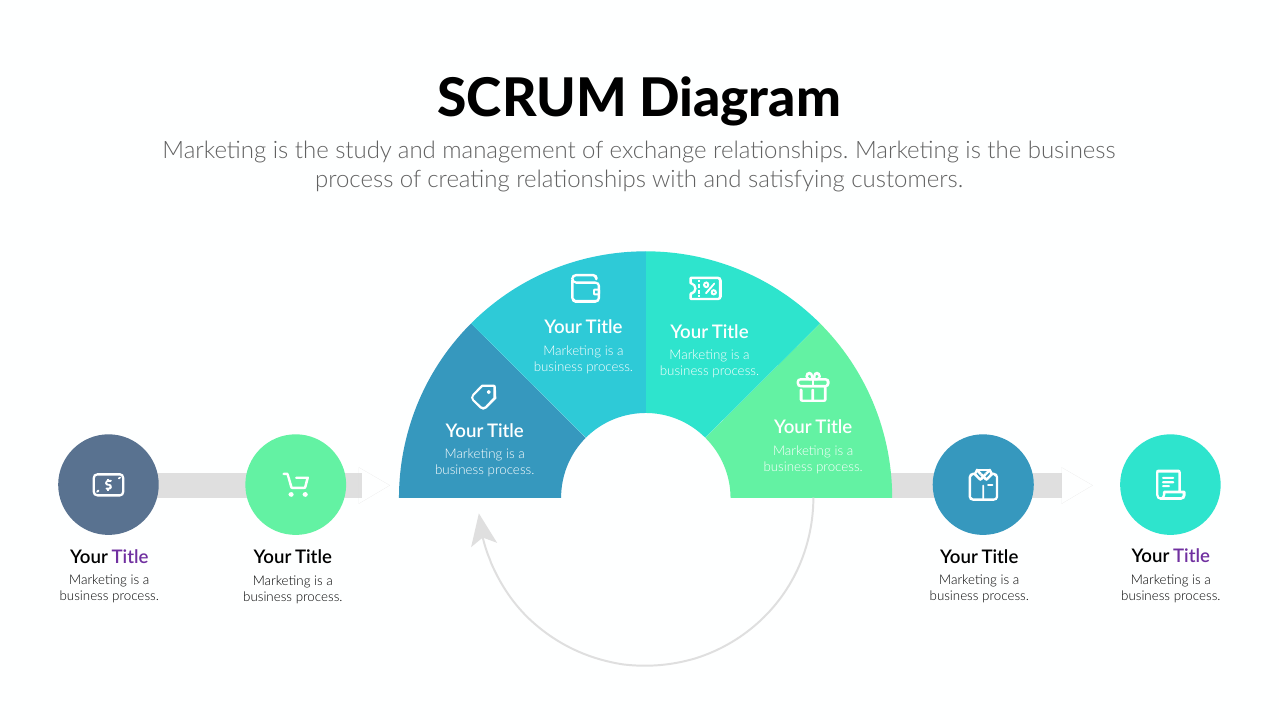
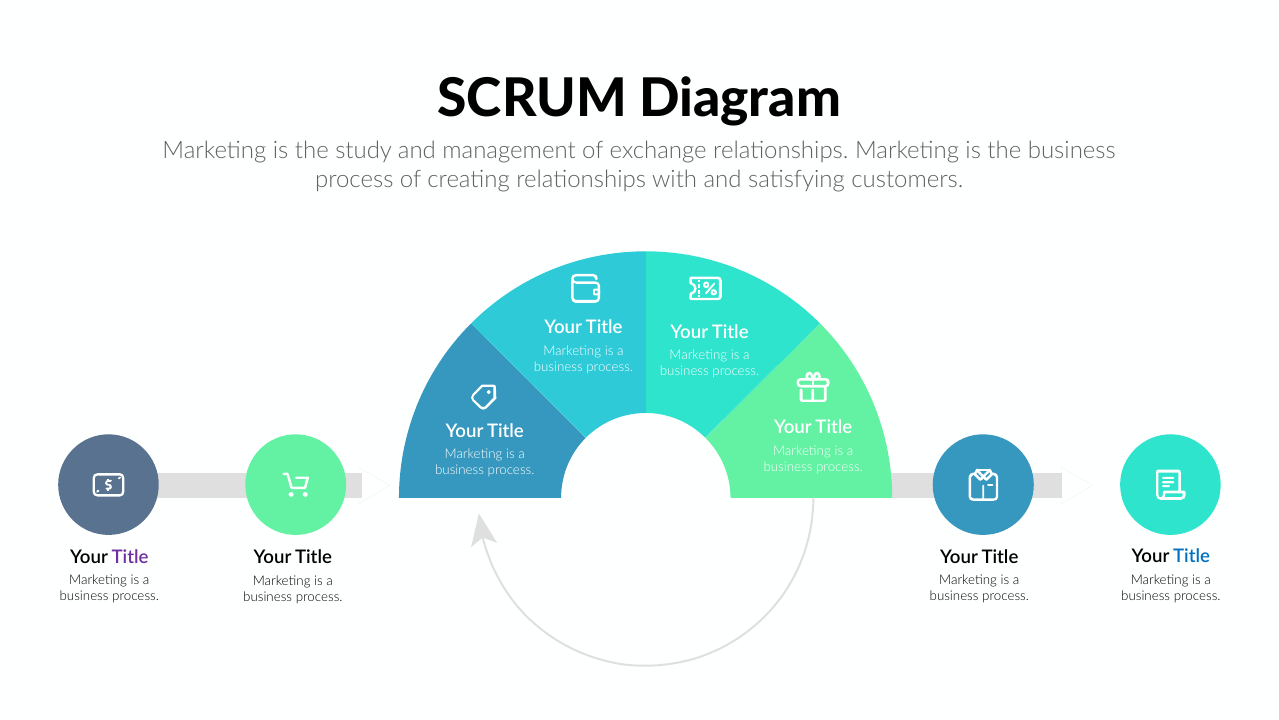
Title colour: purple -> blue (1192, 556)
